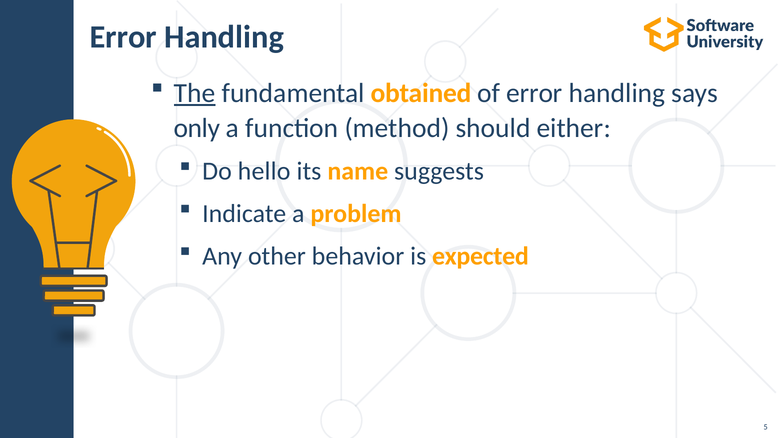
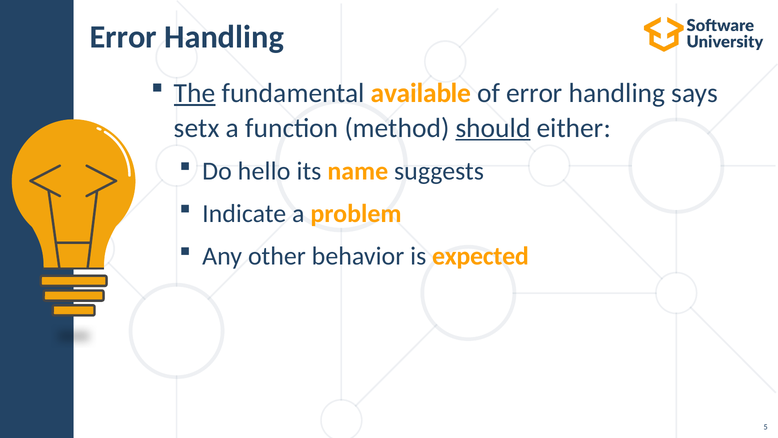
obtained: obtained -> available (421, 93)
only: only -> setx (197, 128)
should underline: none -> present (493, 128)
